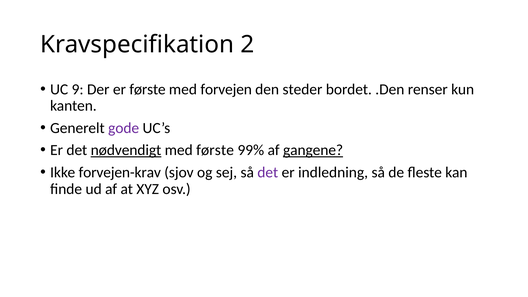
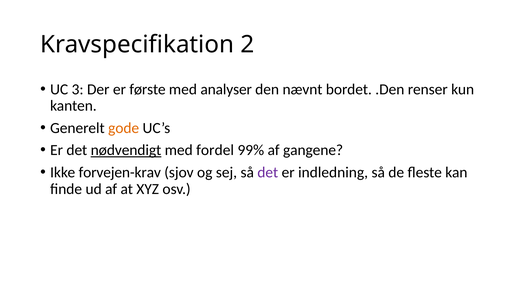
9: 9 -> 3 (78, 89)
forvejen: forvejen -> analyser (226, 89)
steder: steder -> nævnt (302, 89)
gode colour: purple -> orange (124, 128)
med første: første -> fordel (215, 150)
gangene underline: present -> none (313, 150)
